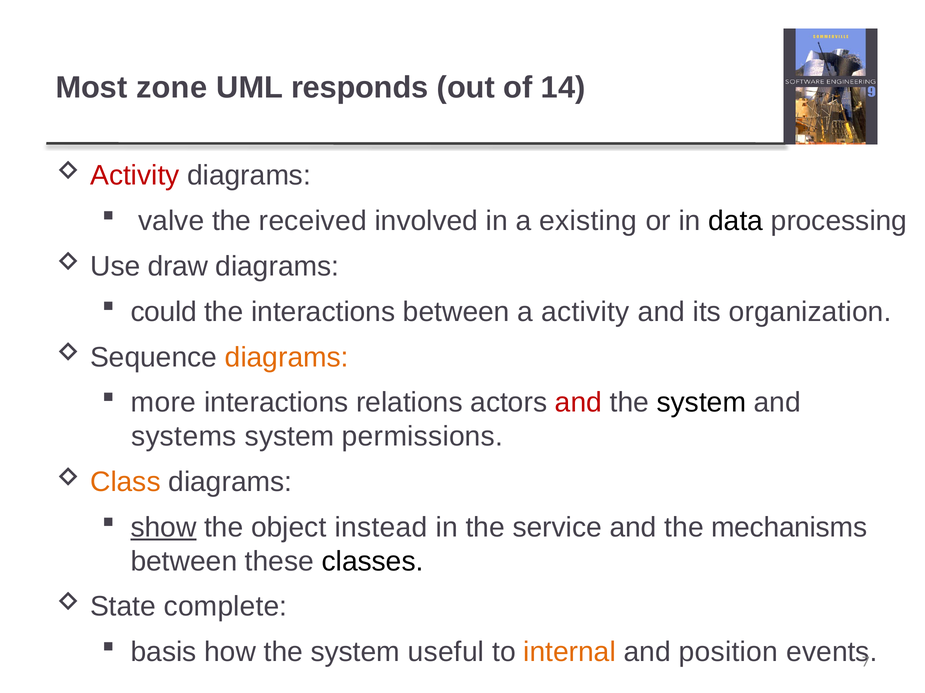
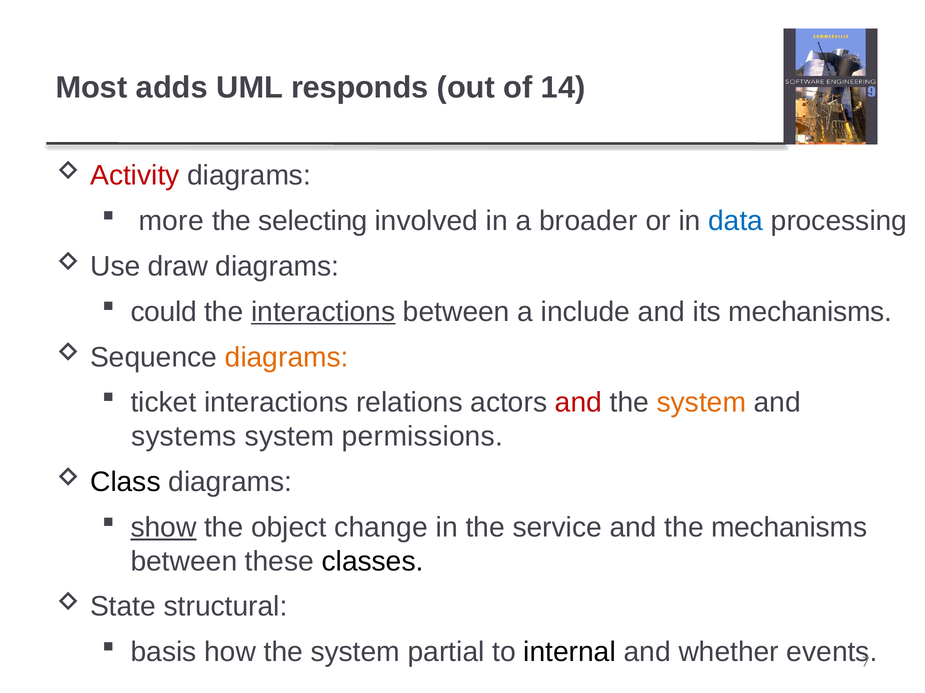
zone: zone -> adds (172, 88)
valve: valve -> more (171, 221)
received: received -> selecting (313, 221)
existing: existing -> broader (588, 221)
data colour: black -> blue (736, 221)
interactions underline: none -> present (323, 312)
a activity: activity -> include (586, 312)
its organization: organization -> mechanisms (810, 312)
more: more -> ticket (164, 403)
system colour: black -> orange (701, 403)
Class colour: orange -> black (125, 482)
instead: instead -> change (381, 528)
complete: complete -> structural (226, 607)
useful: useful -> partial (446, 653)
internal colour: orange -> black (570, 653)
position: position -> whether (729, 653)
